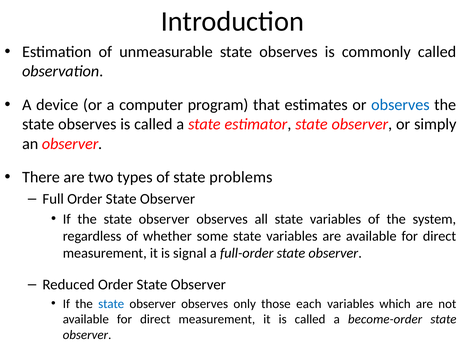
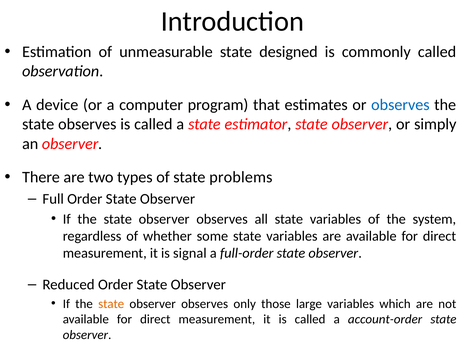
unmeasurable state observes: observes -> designed (289, 52)
state colour: blue -> orange (111, 304)
each: each -> large (309, 304)
become-order: become-order -> account-order (385, 319)
